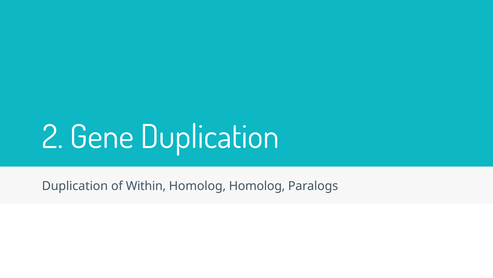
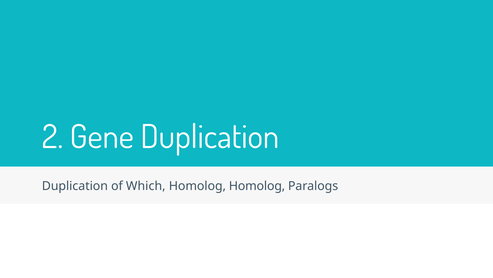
Within: Within -> Which (146, 186)
